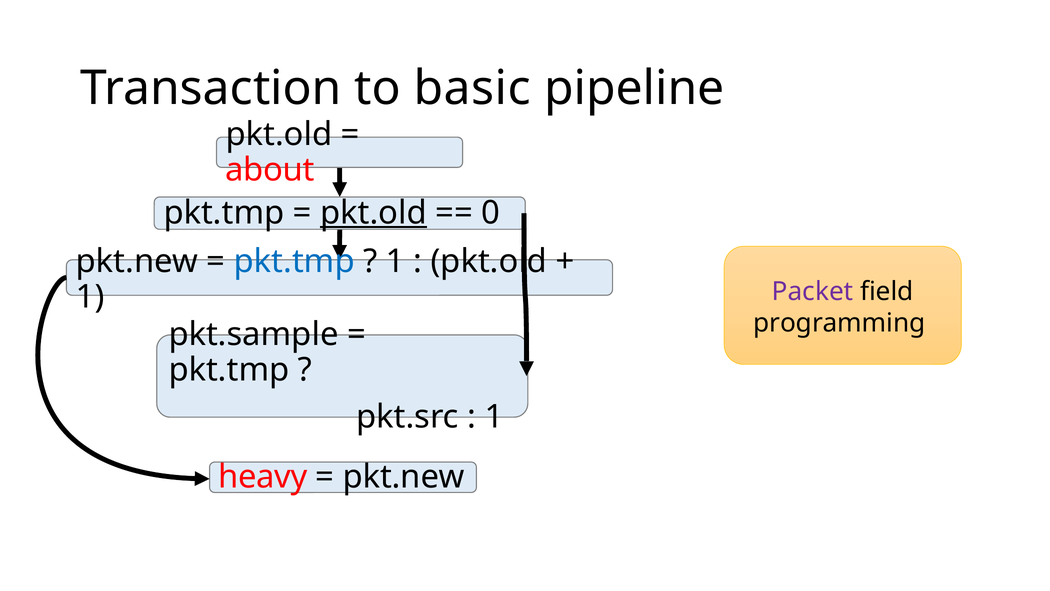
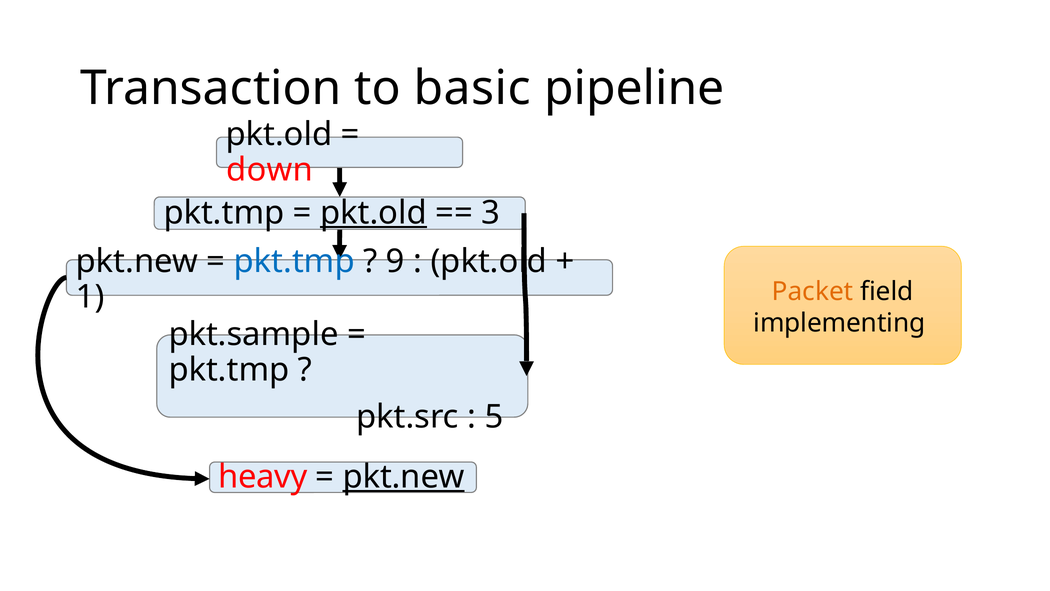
about: about -> down (270, 170)
0: 0 -> 3 (491, 213)
1: 1 -> 9 (395, 261)
Packet colour: purple -> orange (813, 291)
programming: programming -> implementing (839, 323)
1: 1 -> 5 (494, 417)
pkt.new underline: none -> present (404, 477)
